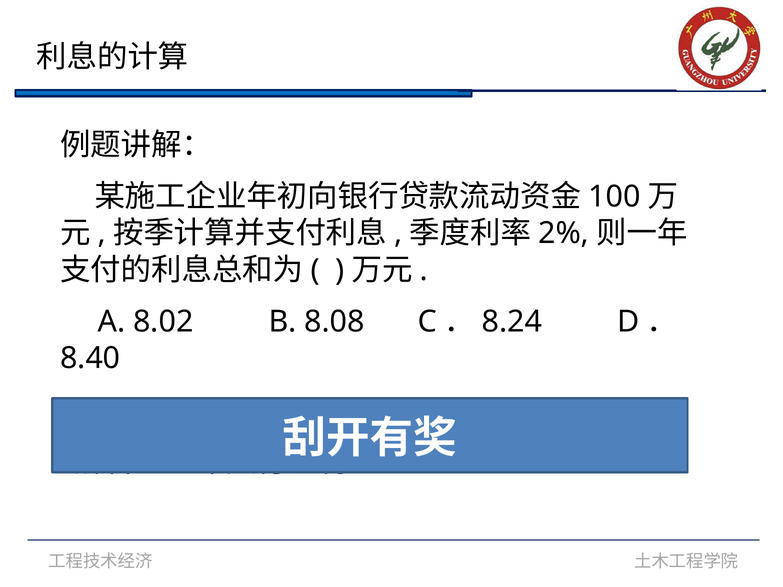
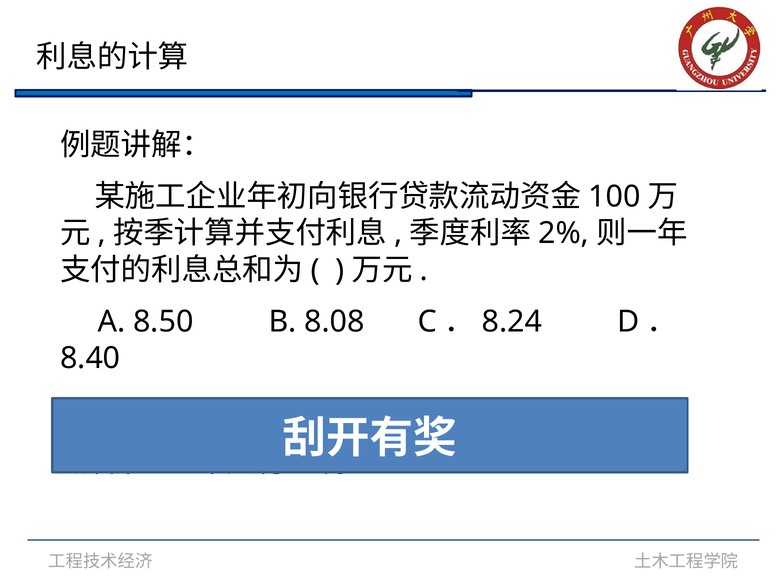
8.02: 8.02 -> 8.50 (163, 322)
